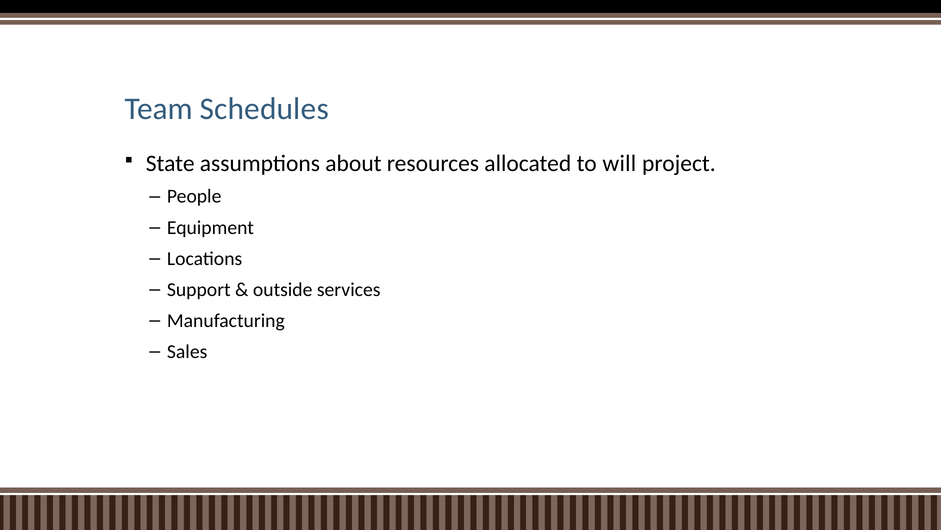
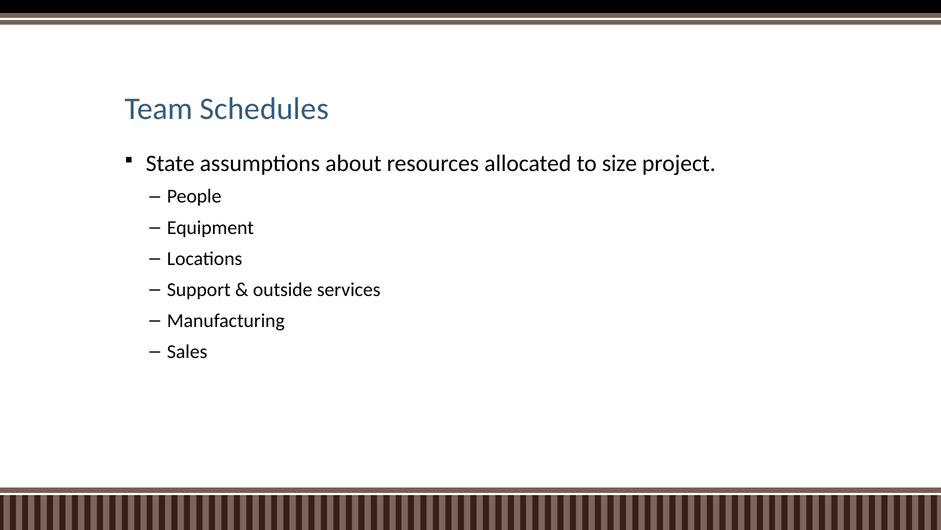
will: will -> size (620, 163)
